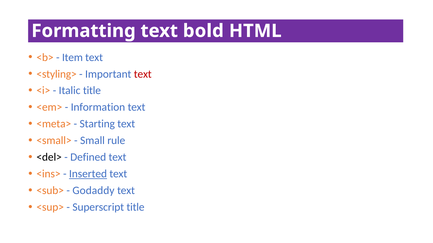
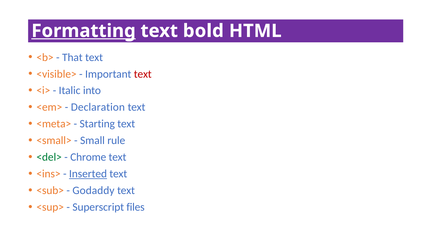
Formatting underline: none -> present (84, 31)
Item: Item -> That (72, 57)
<styling>: <styling> -> <visible> (57, 74)
Italic title: title -> into (92, 91)
Information: Information -> Declaration (98, 107)
<del> colour: black -> green (49, 158)
Defined: Defined -> Chrome (88, 158)
Superscript title: title -> files (136, 208)
